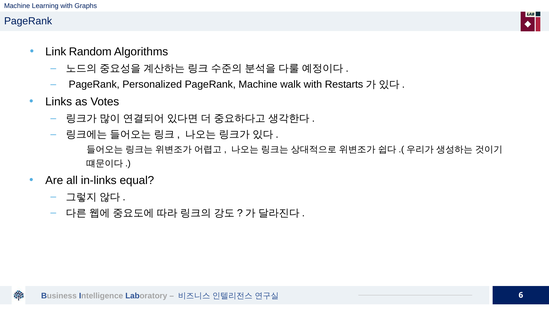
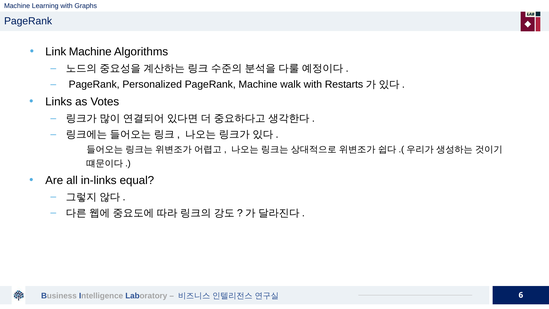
Link Random: Random -> Machine (90, 52)
